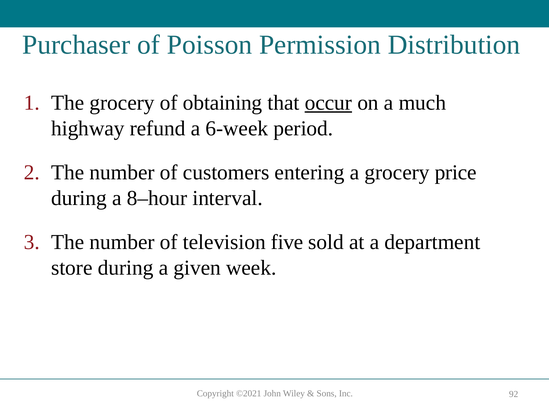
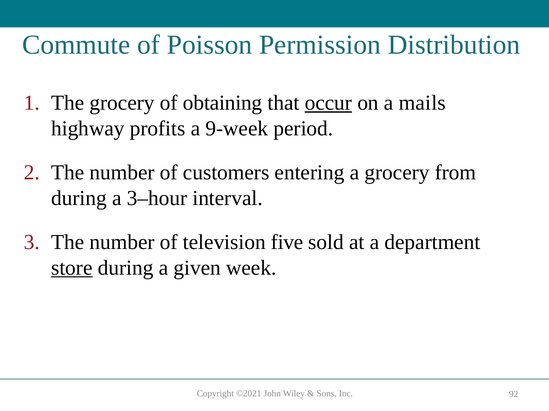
Purchaser: Purchaser -> Commute (76, 45)
much: much -> mails (422, 103)
refund: refund -> profits (158, 129)
6-week: 6-week -> 9-week (237, 129)
price: price -> from (456, 173)
8–hour: 8–hour -> 3–hour (157, 198)
store underline: none -> present (72, 268)
